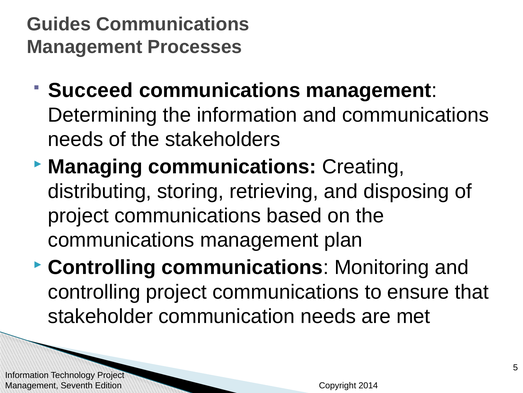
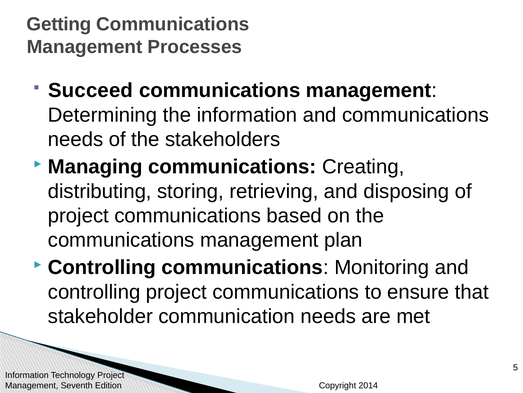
Guides: Guides -> Getting (59, 24)
